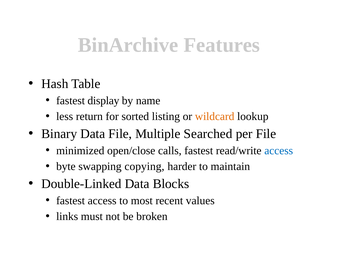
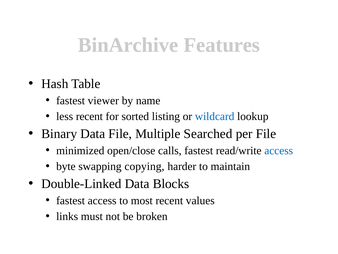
display: display -> viewer (103, 100)
less return: return -> recent (89, 116)
wildcard colour: orange -> blue (215, 116)
